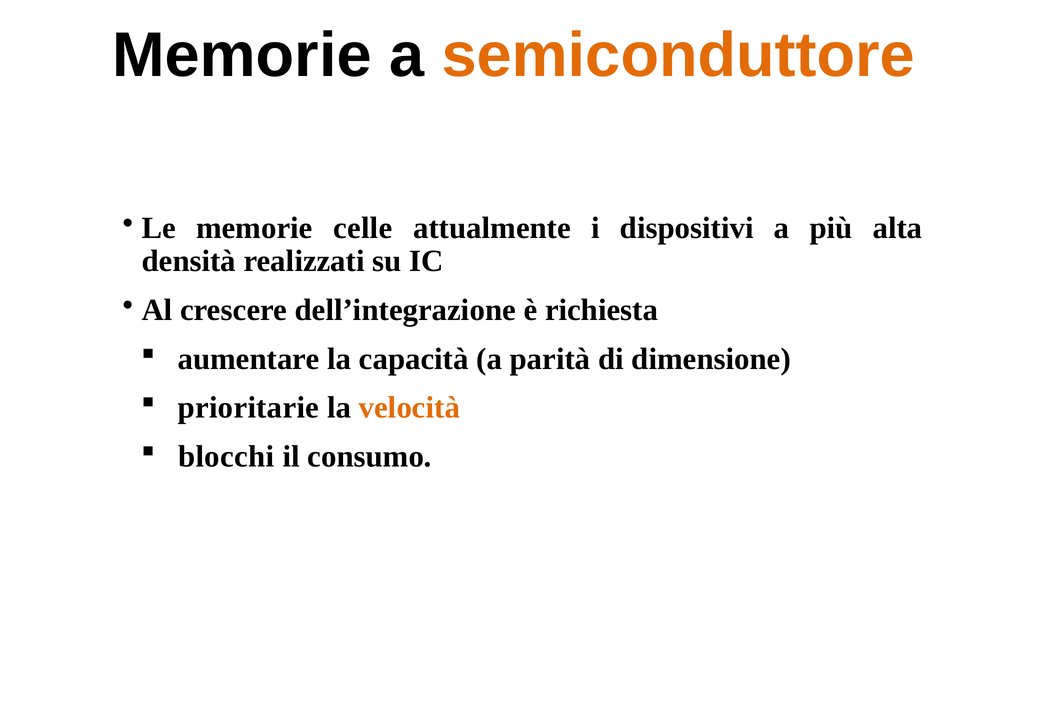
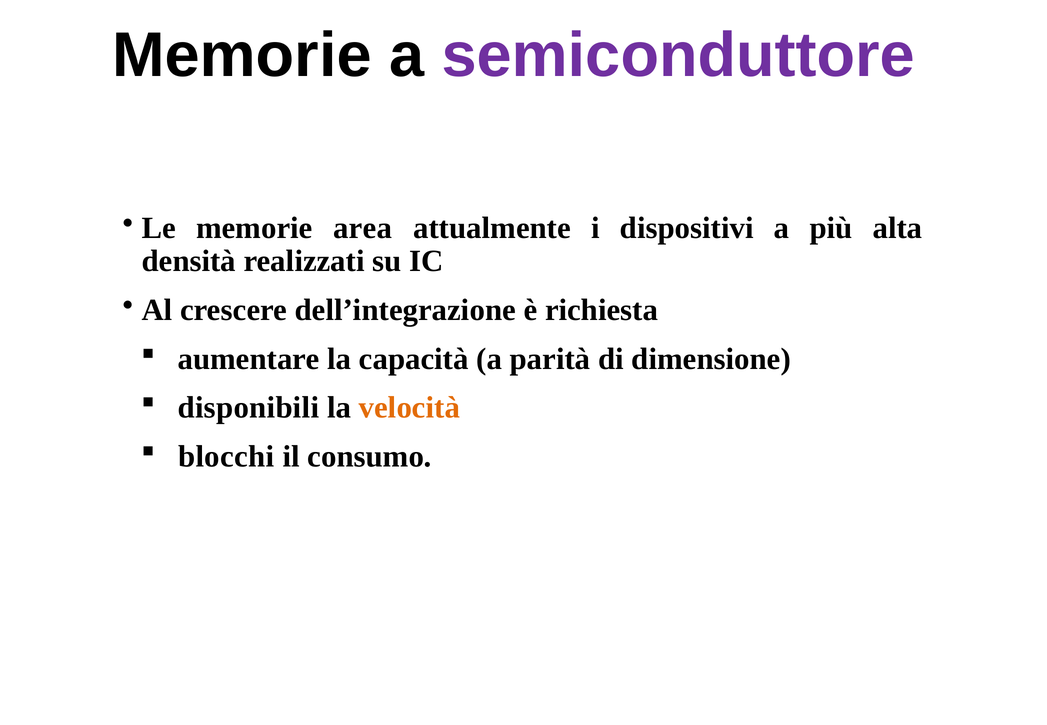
semiconduttore colour: orange -> purple (678, 55)
celle: celle -> area (363, 228)
prioritarie: prioritarie -> disponibili (248, 408)
